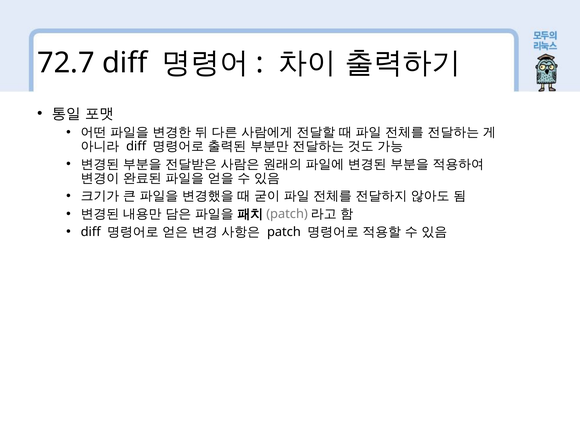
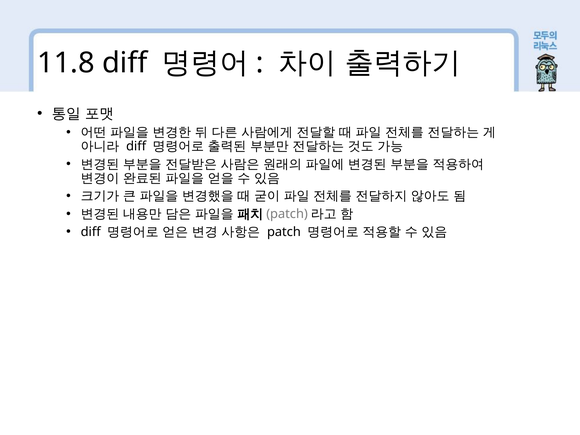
72.7: 72.7 -> 11.8 (66, 63)
